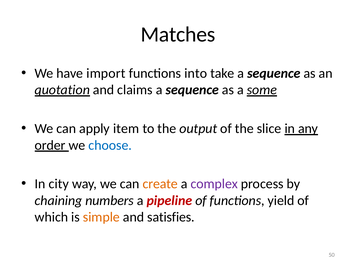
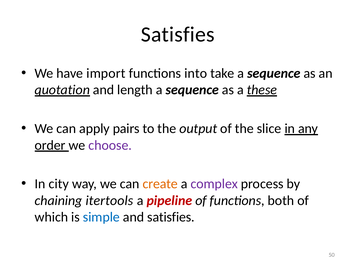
Matches: Matches -> Satisfies (178, 34)
claims: claims -> length (135, 90)
some: some -> these (262, 90)
item: item -> pairs (126, 129)
choose colour: blue -> purple (110, 145)
numbers: numbers -> itertools (109, 200)
yield: yield -> both (281, 200)
simple colour: orange -> blue (101, 217)
